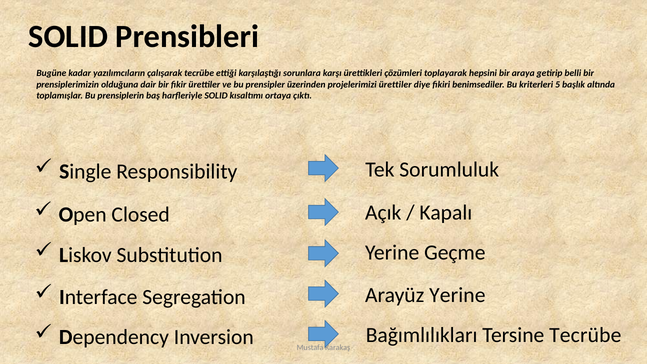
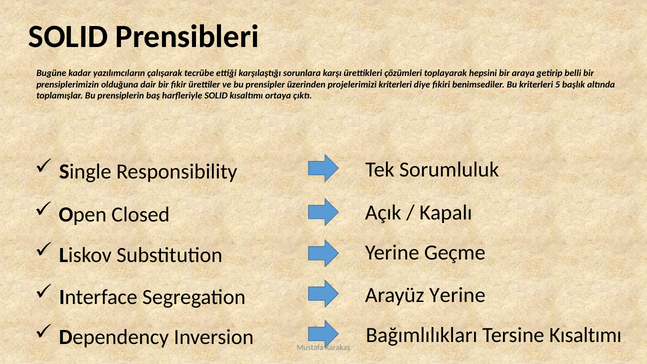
projelerimizi ürettiler: ürettiler -> kriterleri (395, 84)
Tersine Tecrübe: Tecrübe -> Kısaltımı (585, 335)
